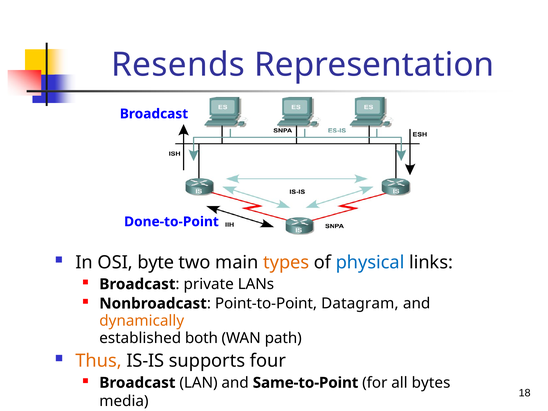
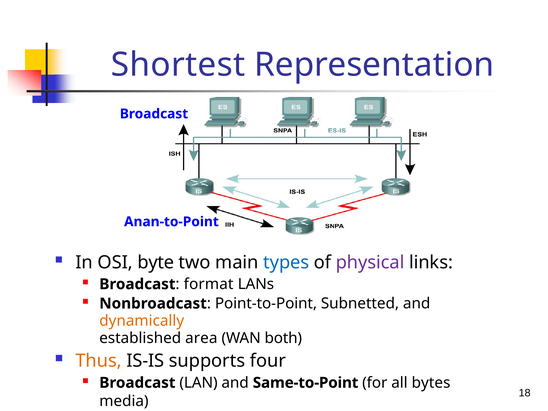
Resends: Resends -> Shortest (178, 65)
Done-to-Point: Done-to-Point -> Anan-to-Point (171, 222)
types colour: orange -> blue (286, 262)
physical colour: blue -> purple (370, 262)
private: private -> format (209, 284)
Datagram: Datagram -> Subnetted (360, 304)
both: both -> area (201, 338)
path: path -> both (283, 338)
